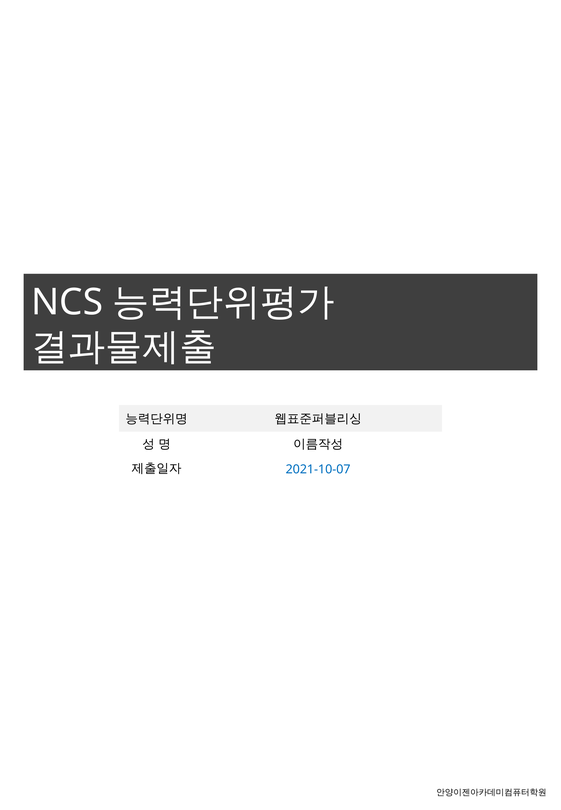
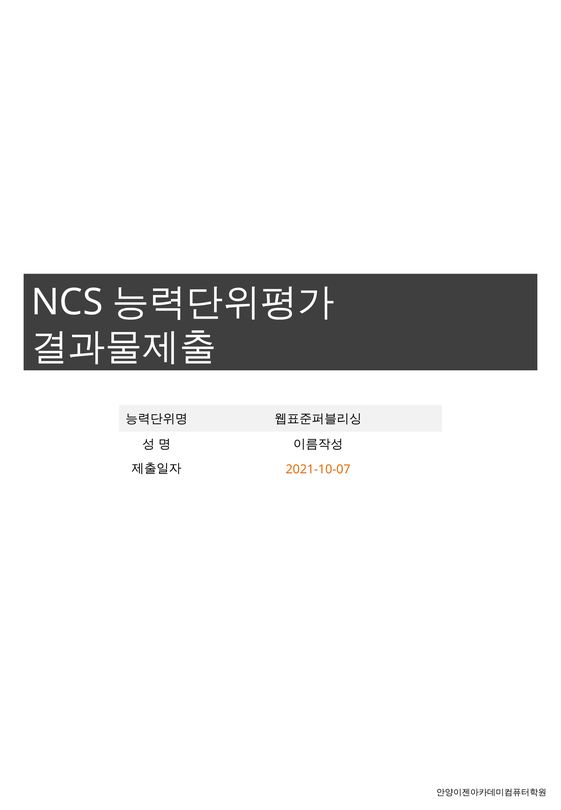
2021-10-07 colour: blue -> orange (318, 470)
